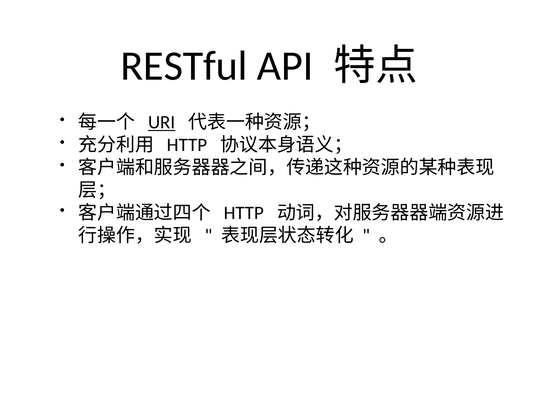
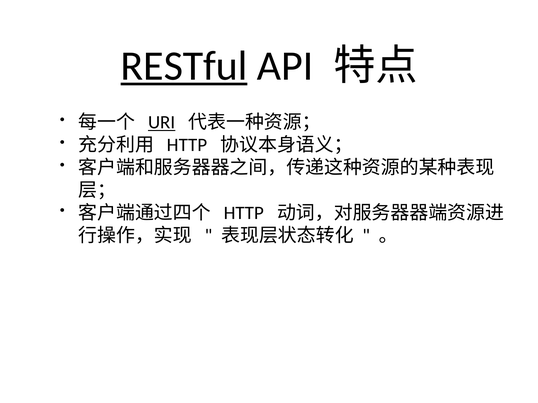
RESTful underline: none -> present (184, 66)
